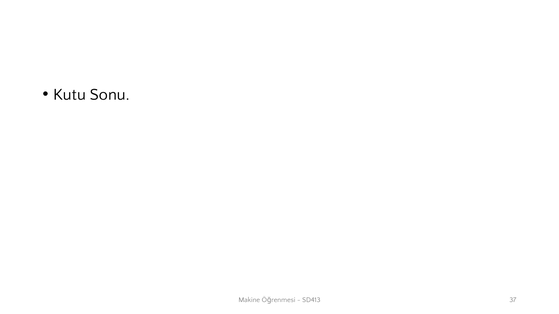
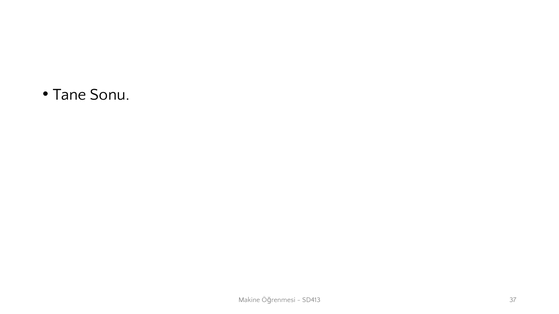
Kutu: Kutu -> Tane (70, 94)
